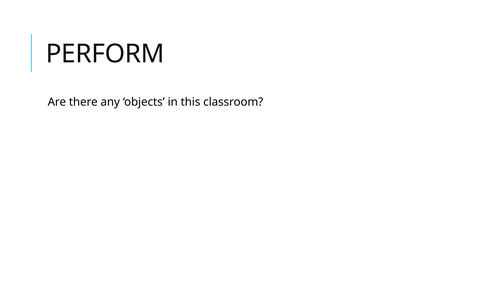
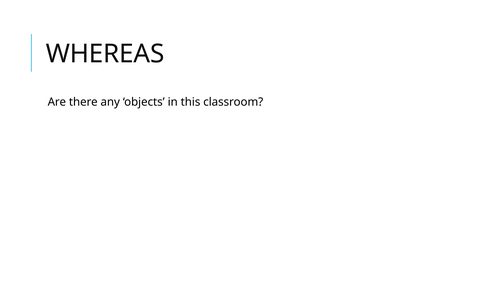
PERFORM: PERFORM -> WHEREAS (105, 54)
